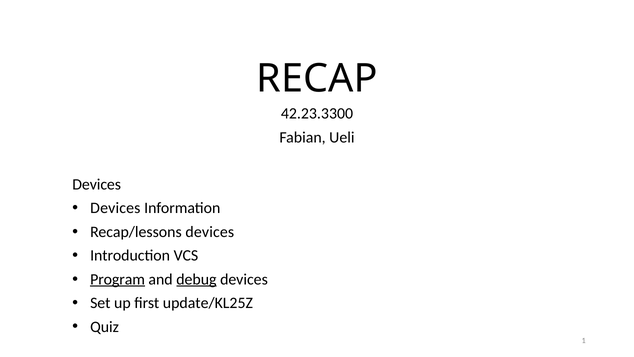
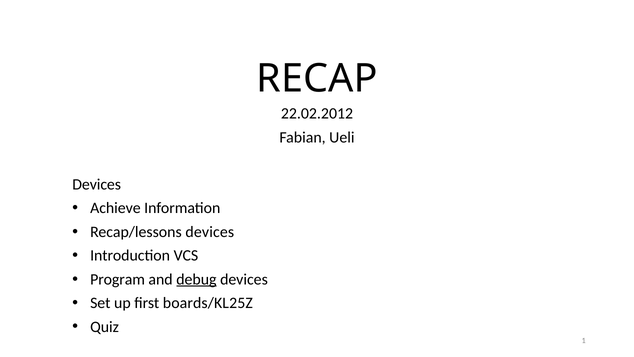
42.23.3300: 42.23.3300 -> 22.02.2012 (317, 113)
Devices: Devices -> Achieve (115, 208)
Program underline: present -> none (118, 279)
update/KL25Z: update/KL25Z -> boards/KL25Z (208, 303)
